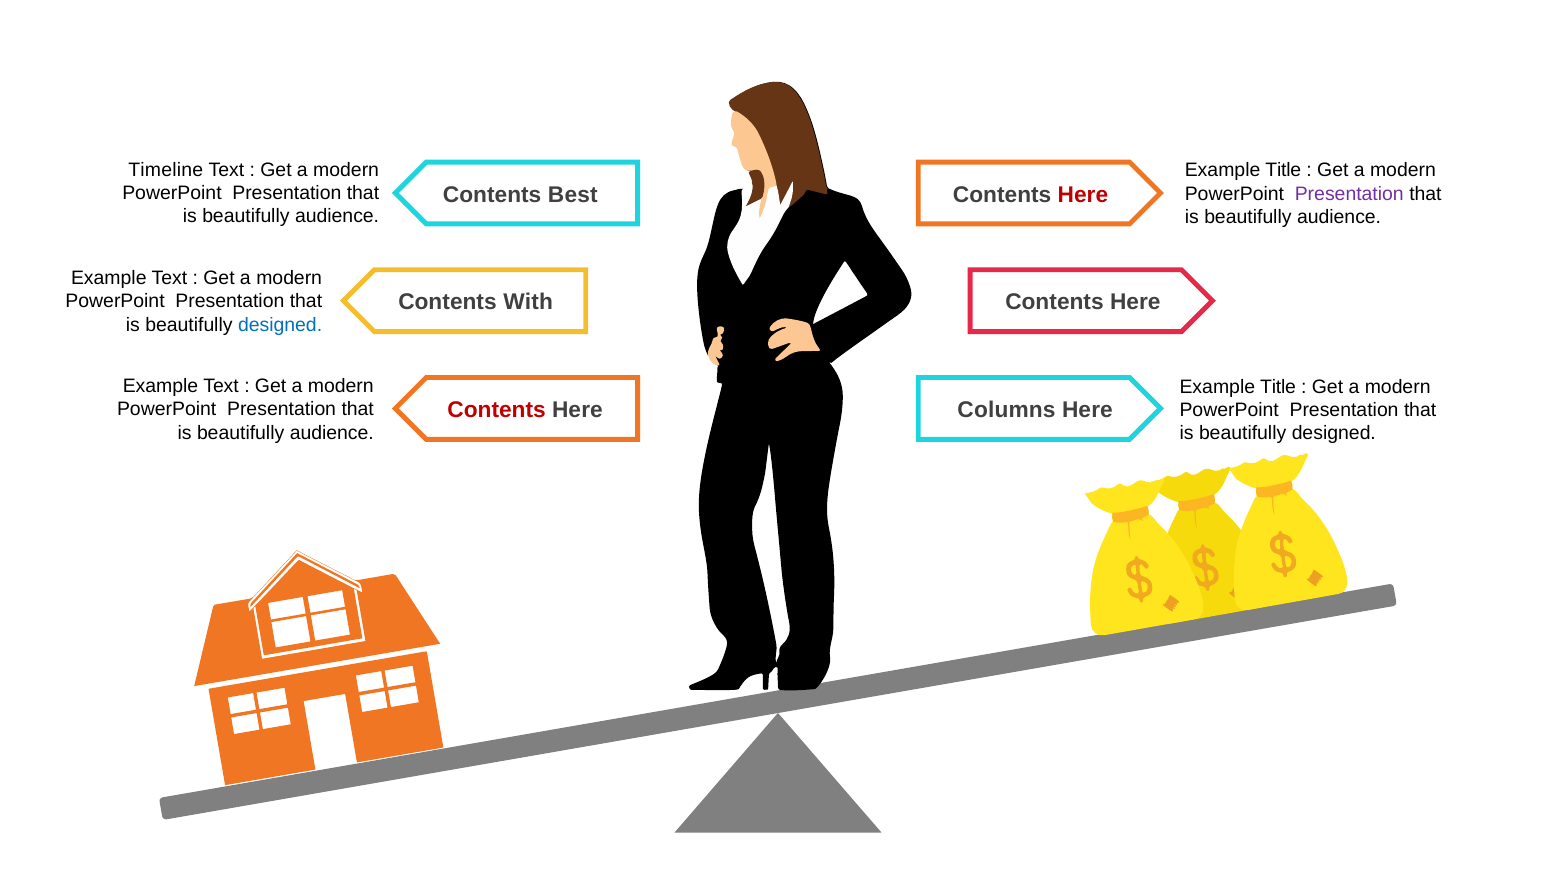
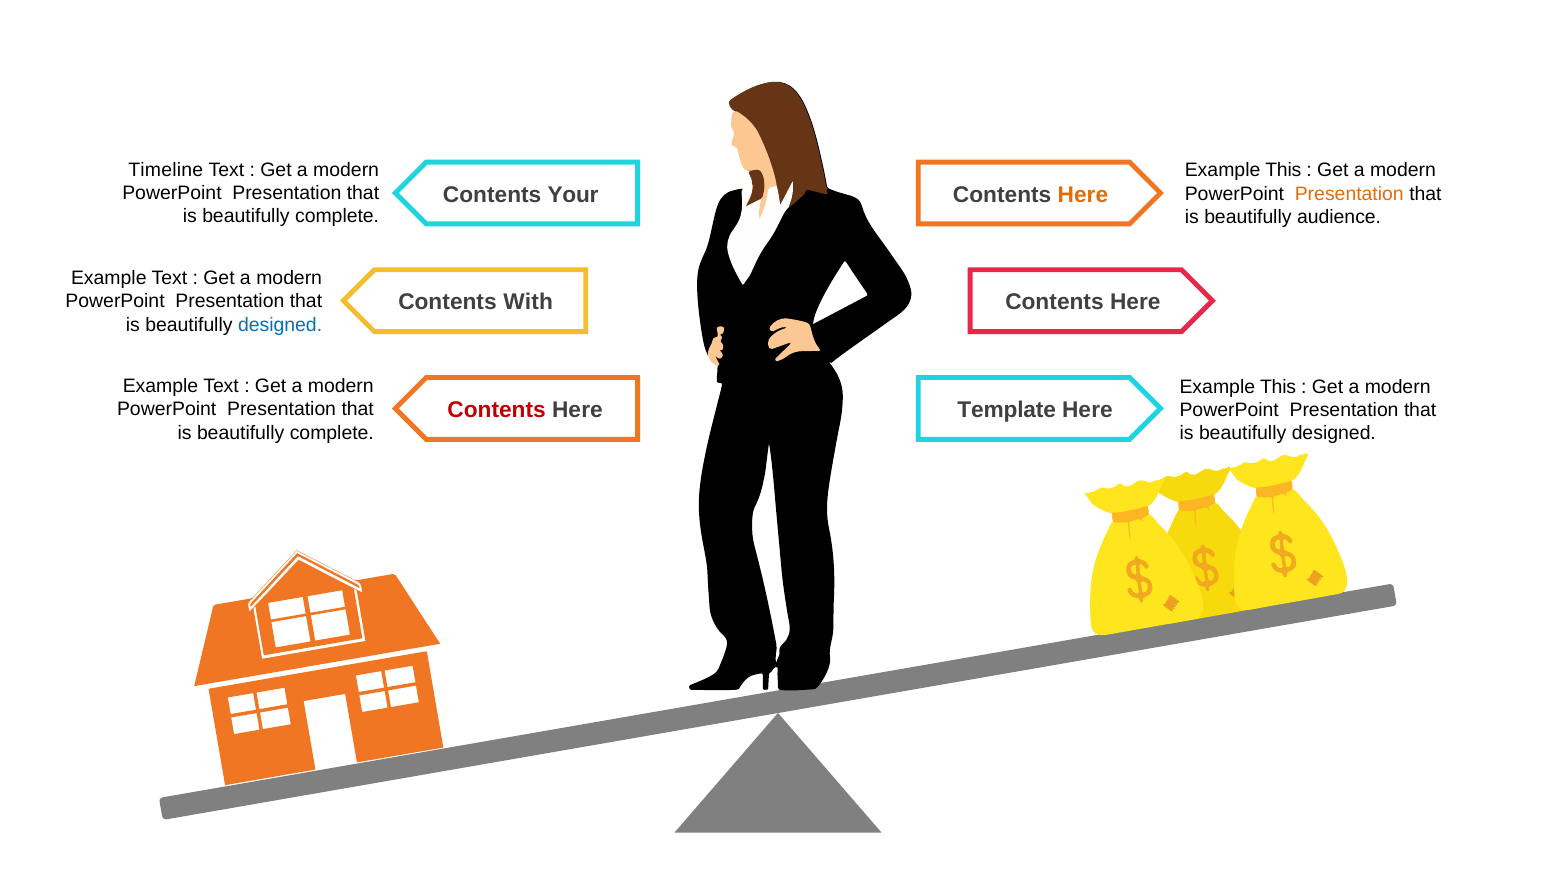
Title: Title -> This (1283, 171)
Best: Best -> Your (573, 195)
Here colour: red -> orange (1083, 195)
Presentation colour: purple -> orange (1349, 194)
audience: audience -> complete (337, 217)
Title: Title -> This (1278, 387)
Columns: Columns -> Template (1007, 410)
audience: audience -> complete (332, 433)
